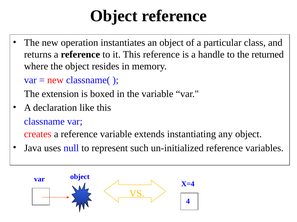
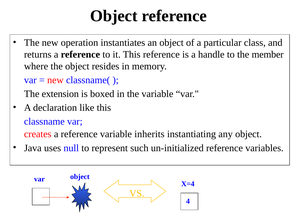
returned: returned -> member (268, 55)
extends: extends -> inherits (149, 134)
